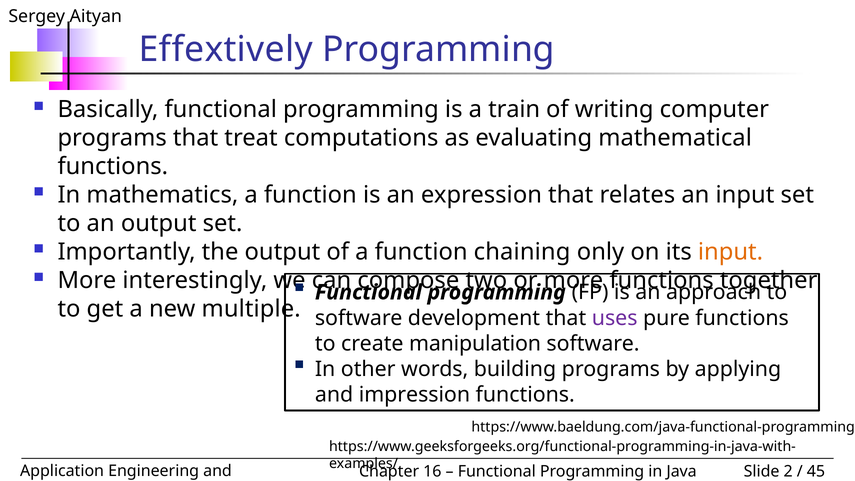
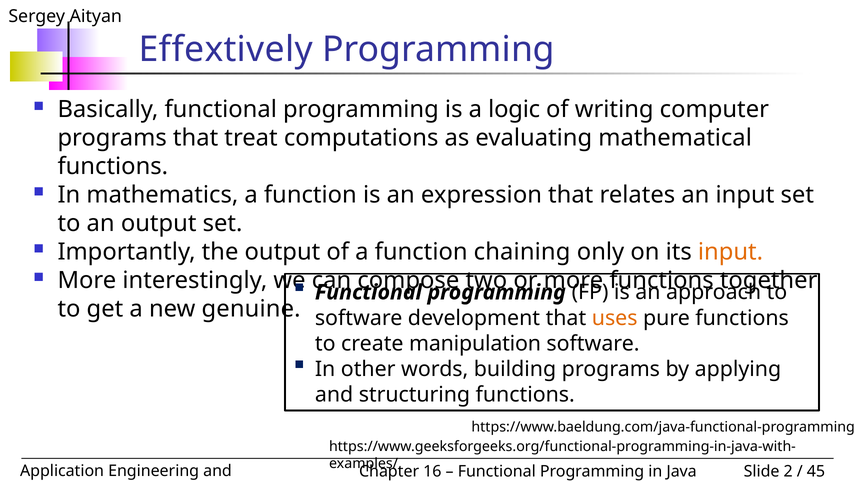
train: train -> logic (514, 109)
multiple: multiple -> genuine (251, 309)
uses colour: purple -> orange (615, 318)
impression: impression -> structuring (414, 395)
